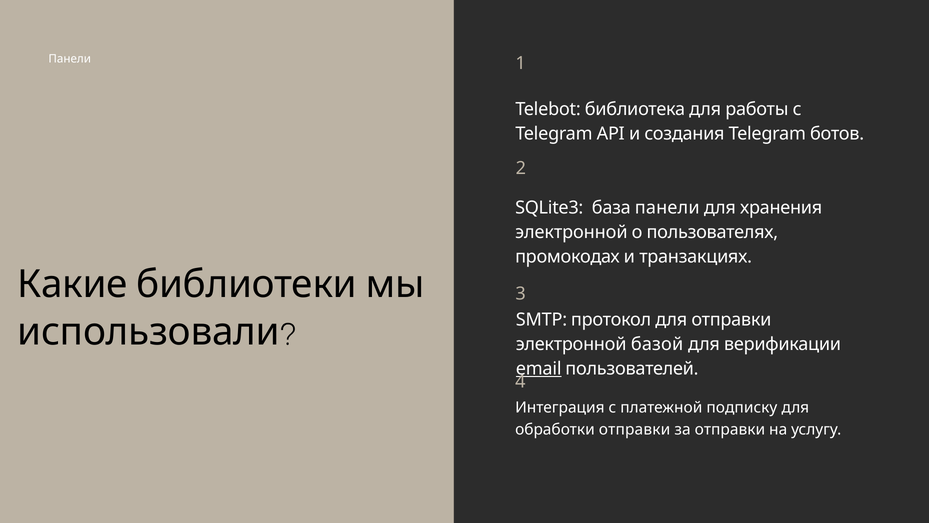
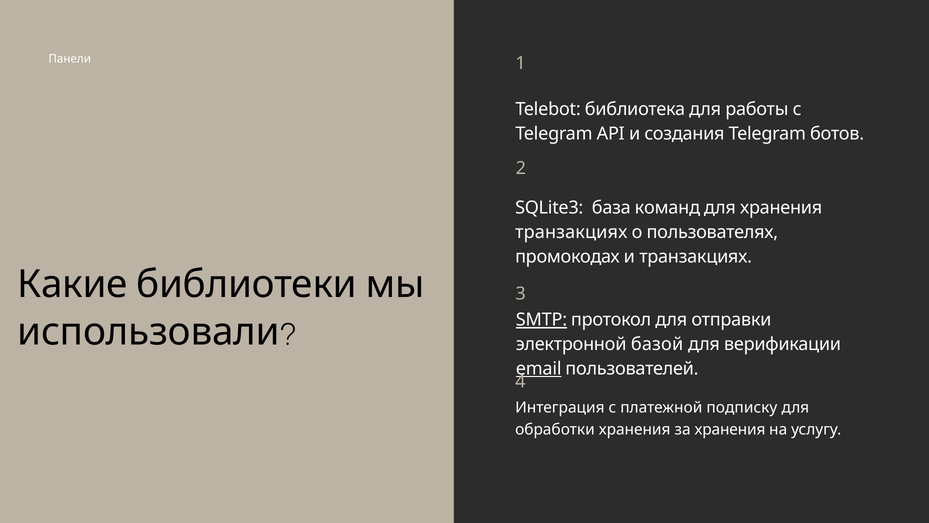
база панели: панели -> команд (667, 208)
электронной: электронной -> транзакциях (571, 232)
SMTP underline: none -> present (541, 320)
обработки отправки: отправки -> хранения (635, 429)
за отправки: отправки -> хранения (730, 429)
